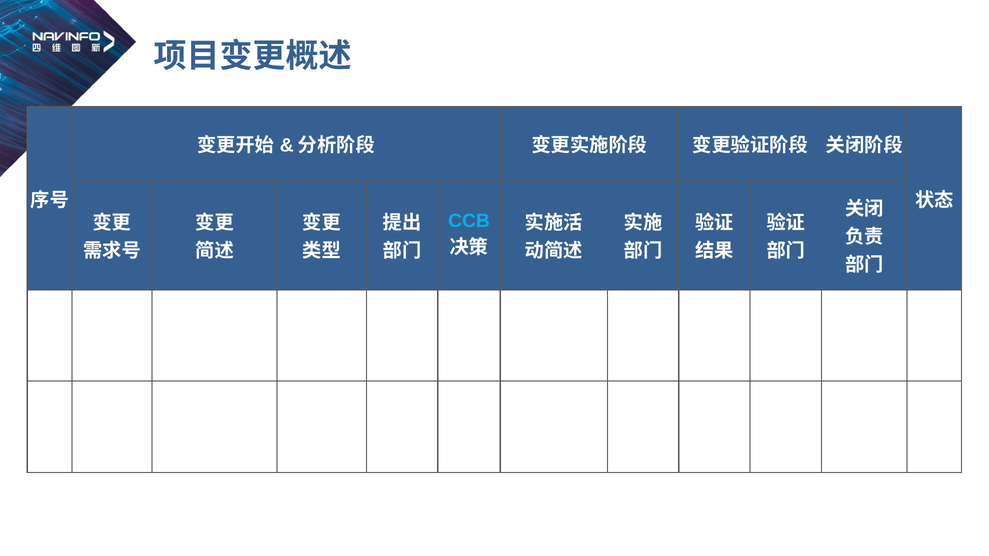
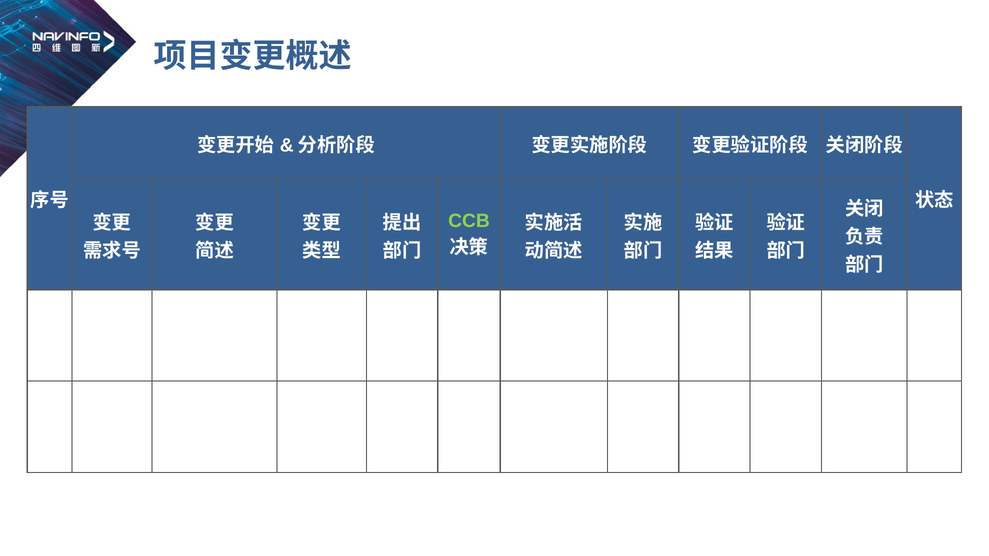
CCB colour: light blue -> light green (469, 221)
